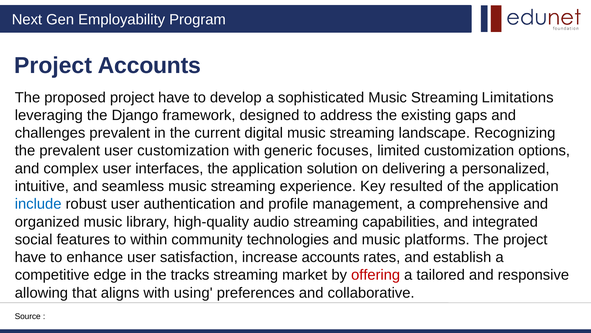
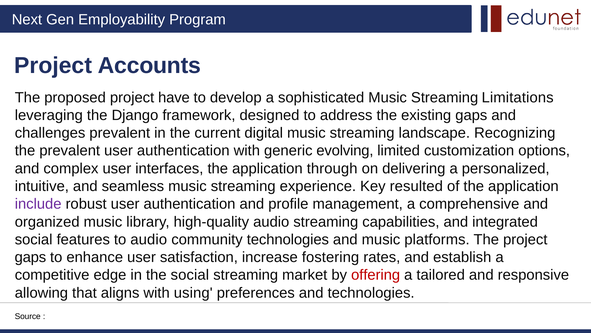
prevalent user customization: customization -> authentication (183, 151)
focuses: focuses -> evolving (345, 151)
solution: solution -> through (332, 168)
include colour: blue -> purple (38, 204)
to within: within -> audio (149, 239)
have: have -> gaps (30, 257)
increase accounts: accounts -> fostering (331, 257)
the tracks: tracks -> social (190, 275)
and collaborative: collaborative -> technologies (371, 292)
